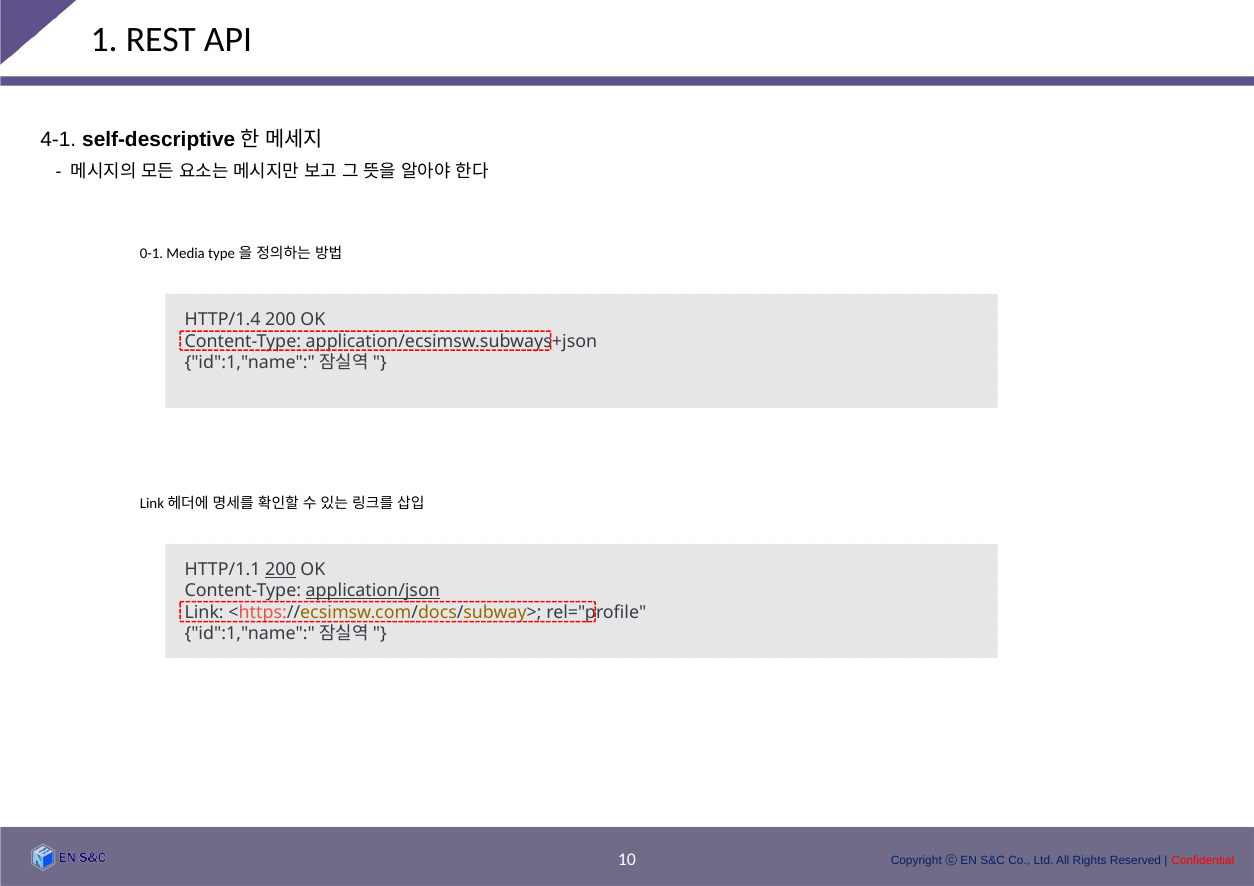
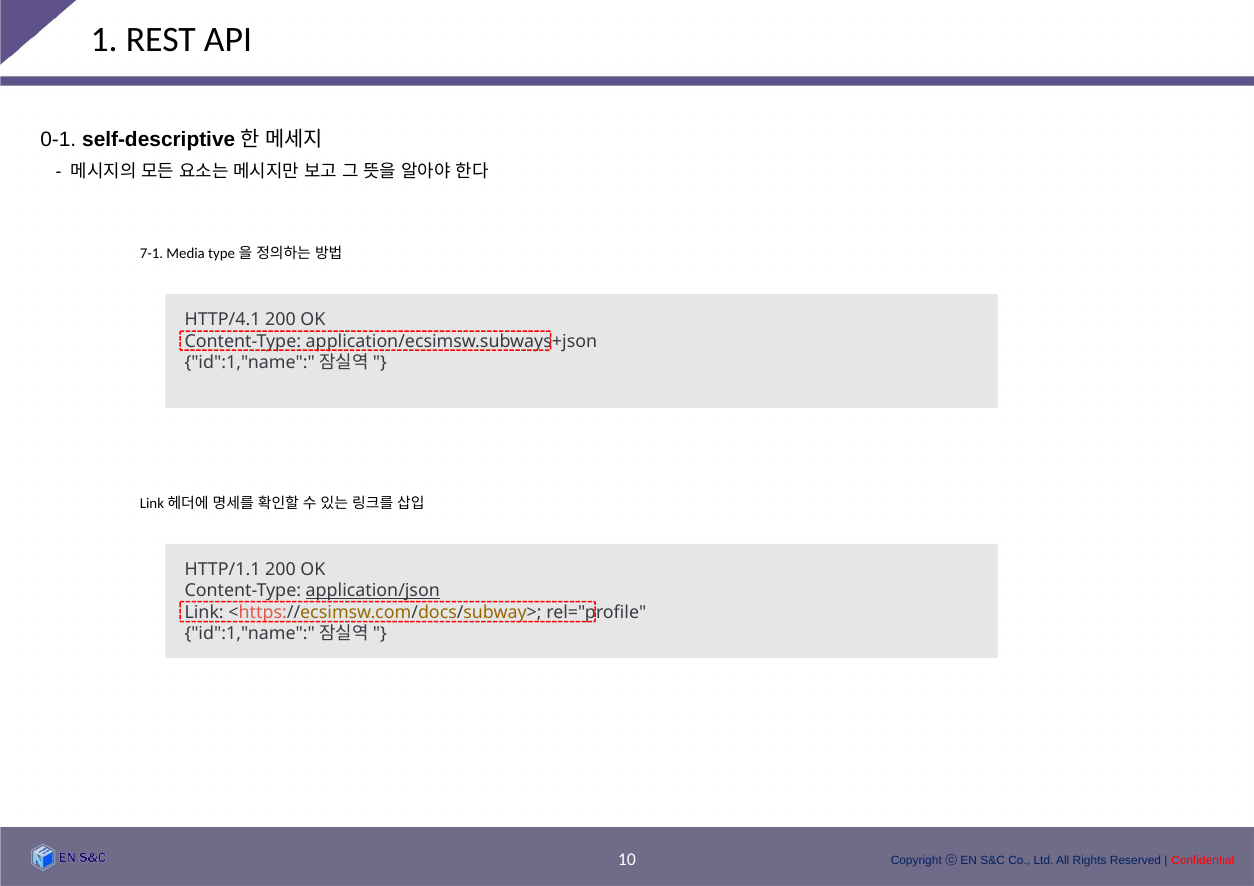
4-1: 4-1 -> 0-1 (58, 140)
0-1: 0-1 -> 7-1 (152, 254)
HTTP/1.4: HTTP/1.4 -> HTTP/4.1 (223, 320)
200 underline: present -> none (280, 570)
